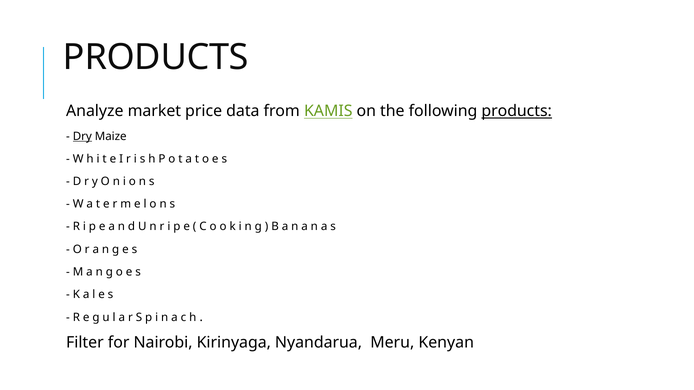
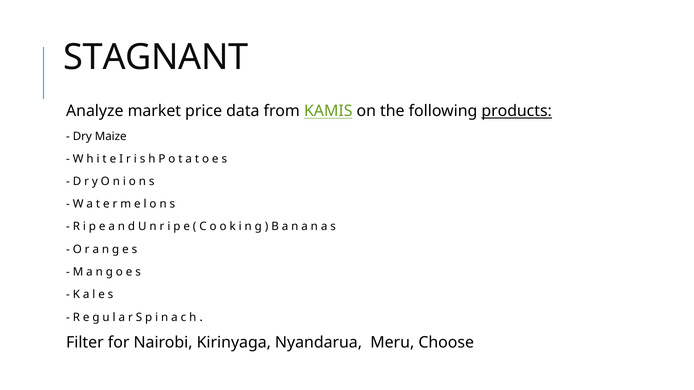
PRODUCTS: PRODUCTS -> STAGNANT (156, 57)
Dry underline: present -> none (82, 137)
Kenyan: Kenyan -> Choose (446, 343)
